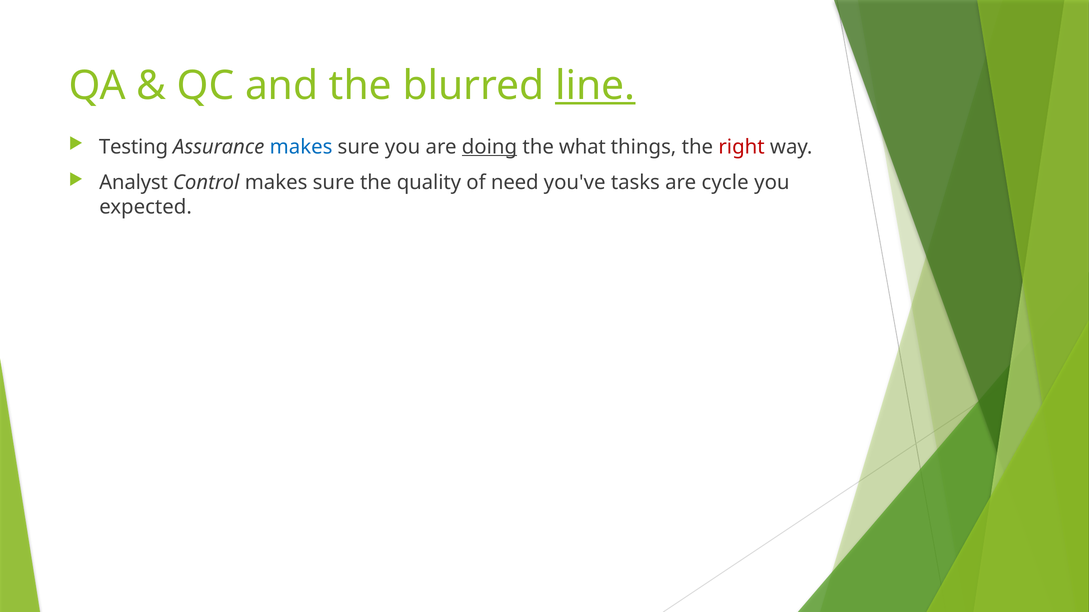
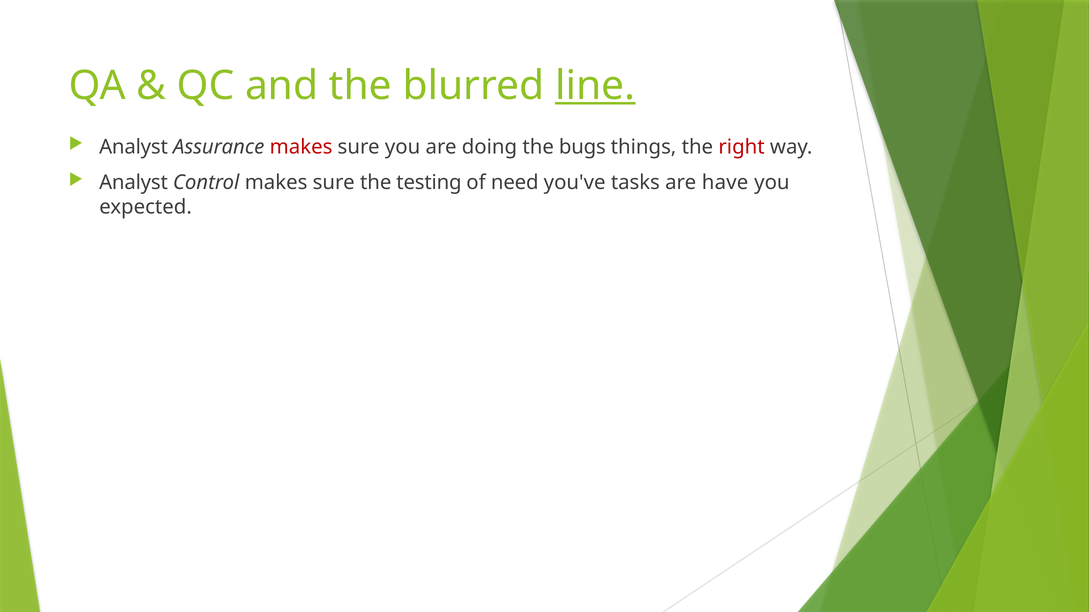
Testing: Testing -> Analyst (134, 147)
makes colour: blue -> red (301, 147)
doing underline: present -> none (489, 147)
what: what -> bugs (582, 147)
quality: quality -> testing (429, 183)
cycle: cycle -> have (725, 183)
